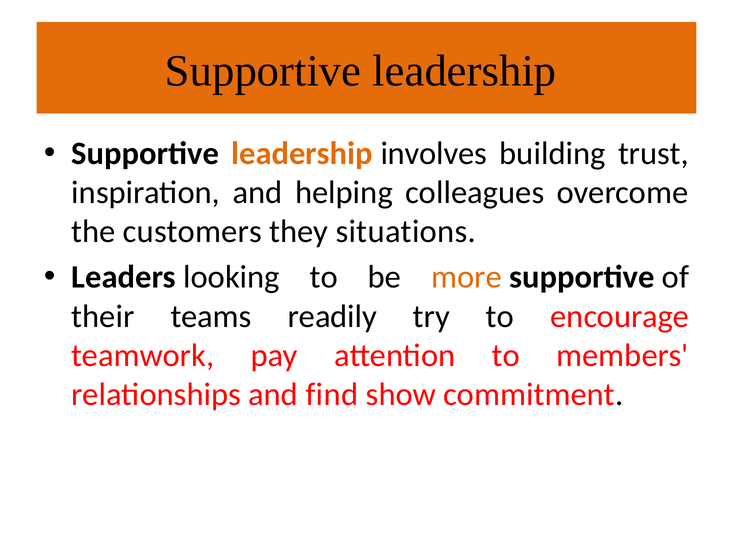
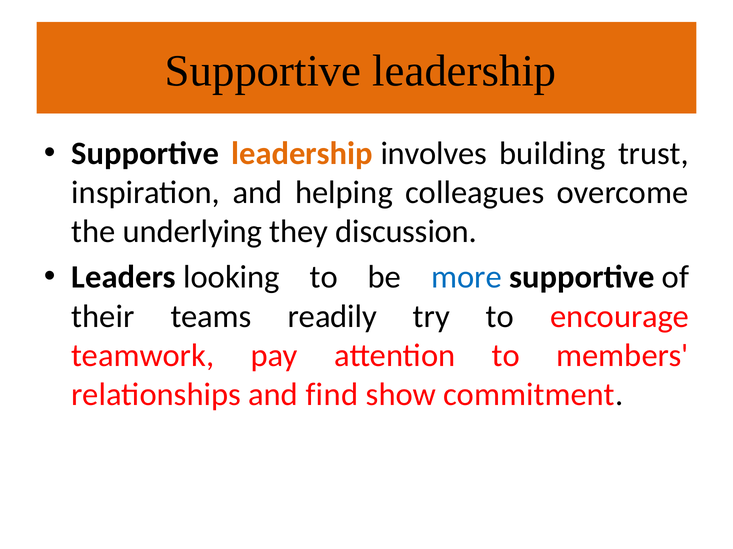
customers: customers -> underlying (193, 232)
situations: situations -> discussion (406, 232)
more colour: orange -> blue (467, 278)
